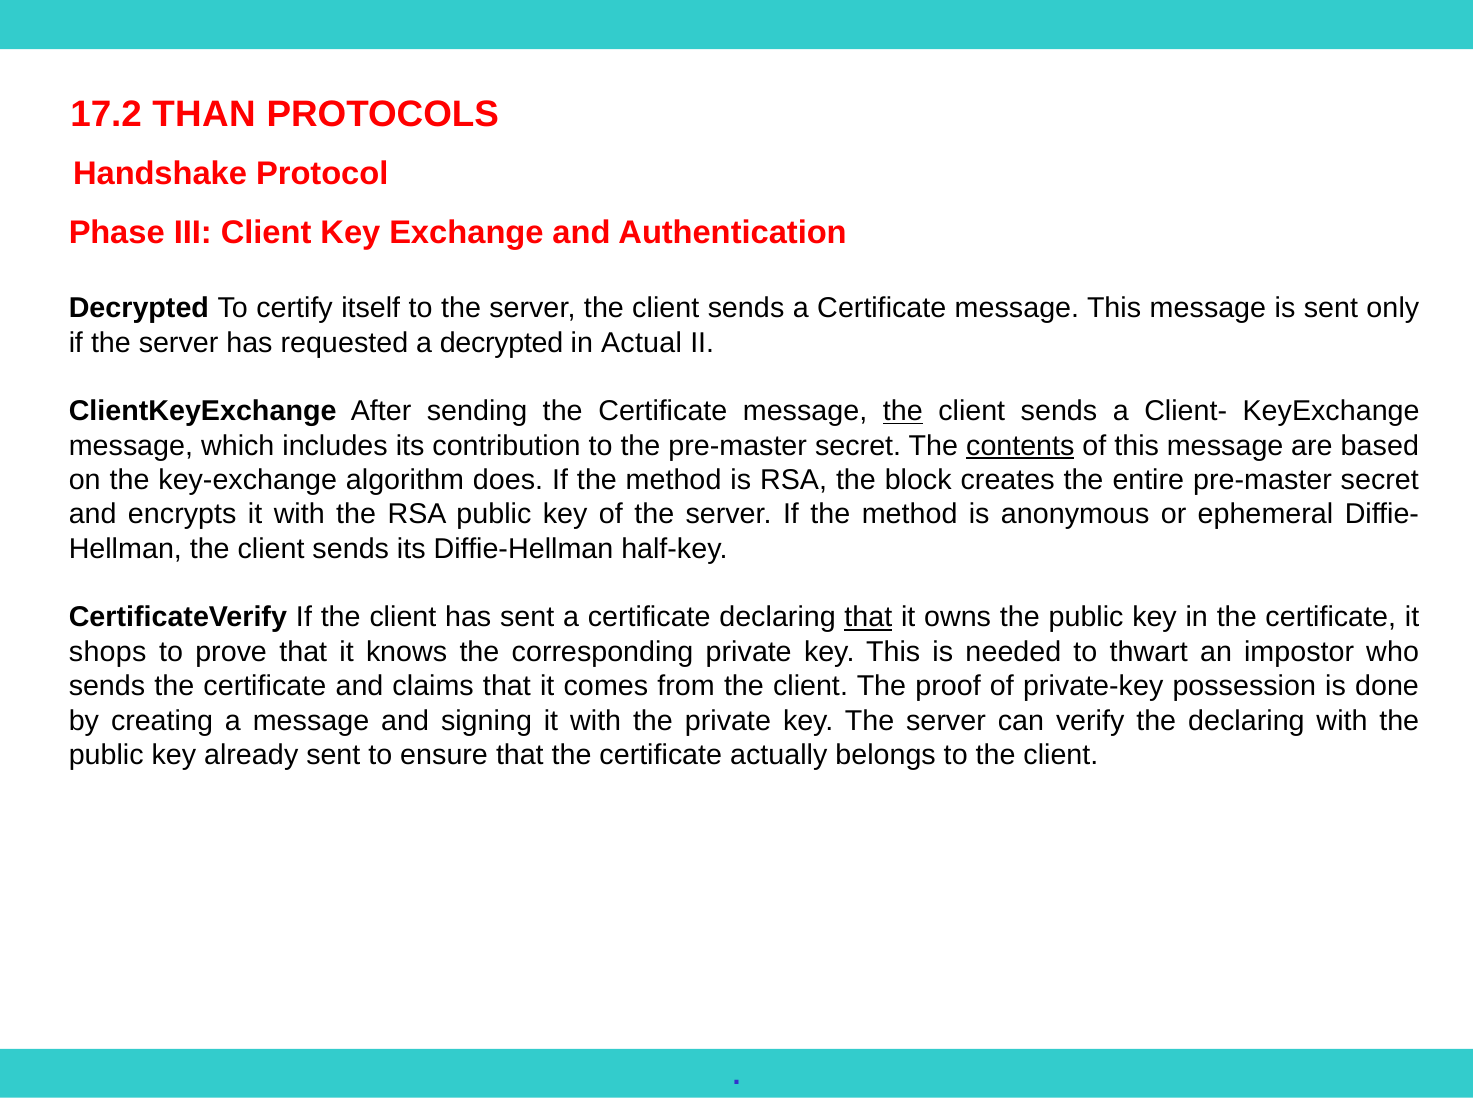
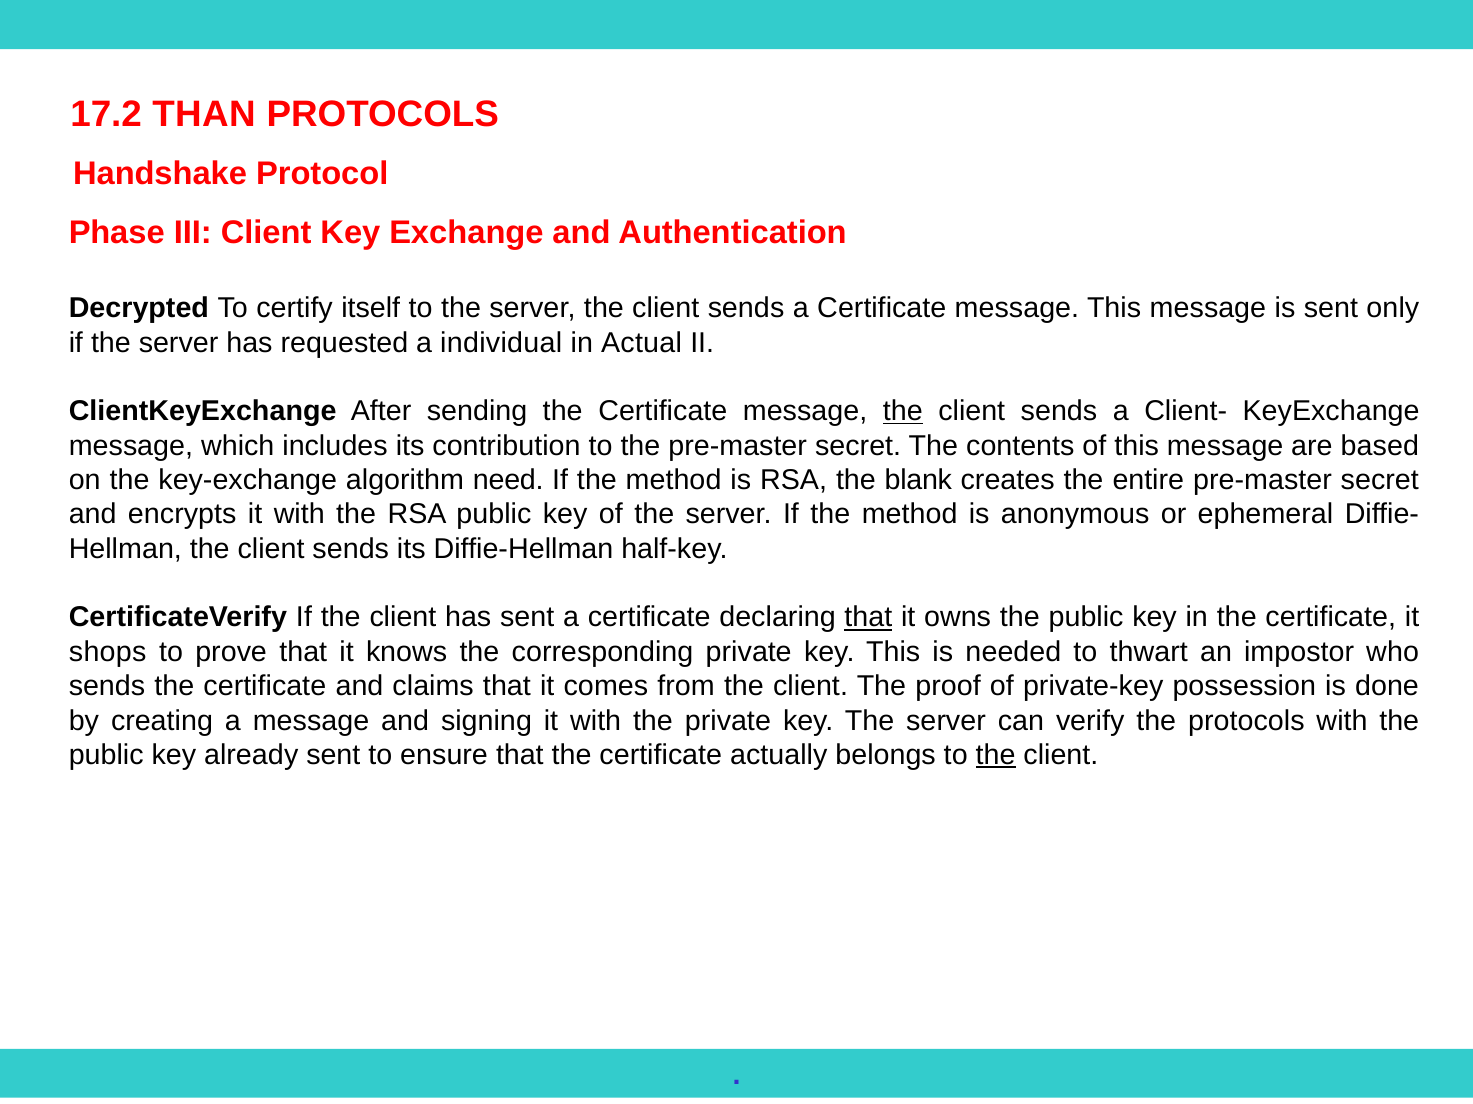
a decrypted: decrypted -> individual (501, 343)
contents underline: present -> none (1020, 446)
does: does -> need (508, 480)
block: block -> blank (918, 480)
the declaring: declaring -> protocols (1246, 721)
the underline: none -> present (996, 755)
